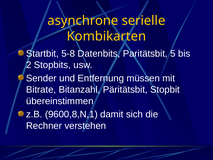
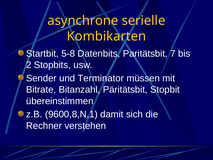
5: 5 -> 7 (173, 54)
Entfernung: Entfernung -> Terminator (101, 78)
